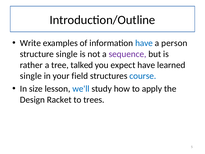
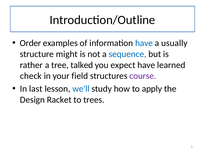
Write: Write -> Order (30, 43)
person: person -> usually (174, 43)
structure single: single -> might (67, 54)
sequence colour: purple -> blue (128, 54)
single: single -> check (31, 76)
course colour: blue -> purple (143, 76)
size: size -> last (36, 89)
